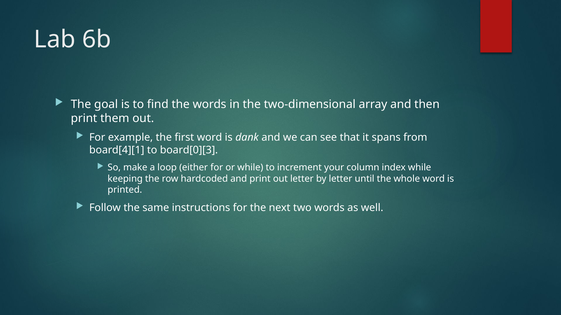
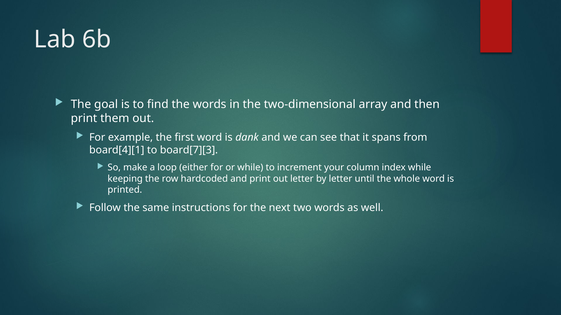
board[0][3: board[0][3 -> board[7][3 (189, 150)
